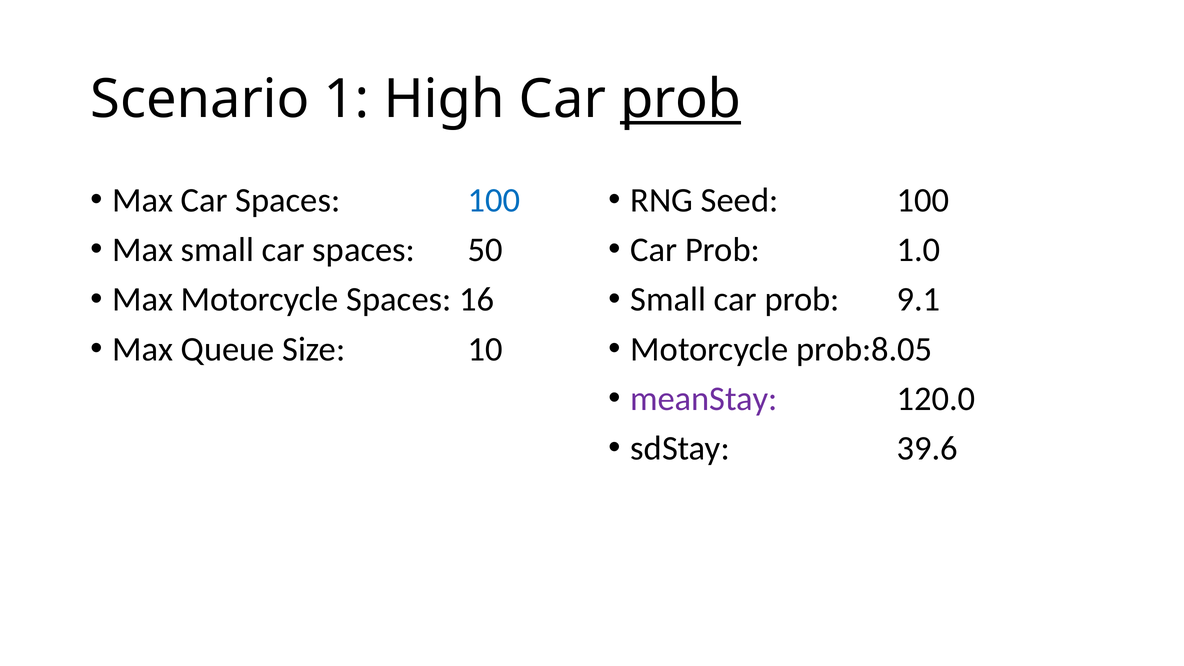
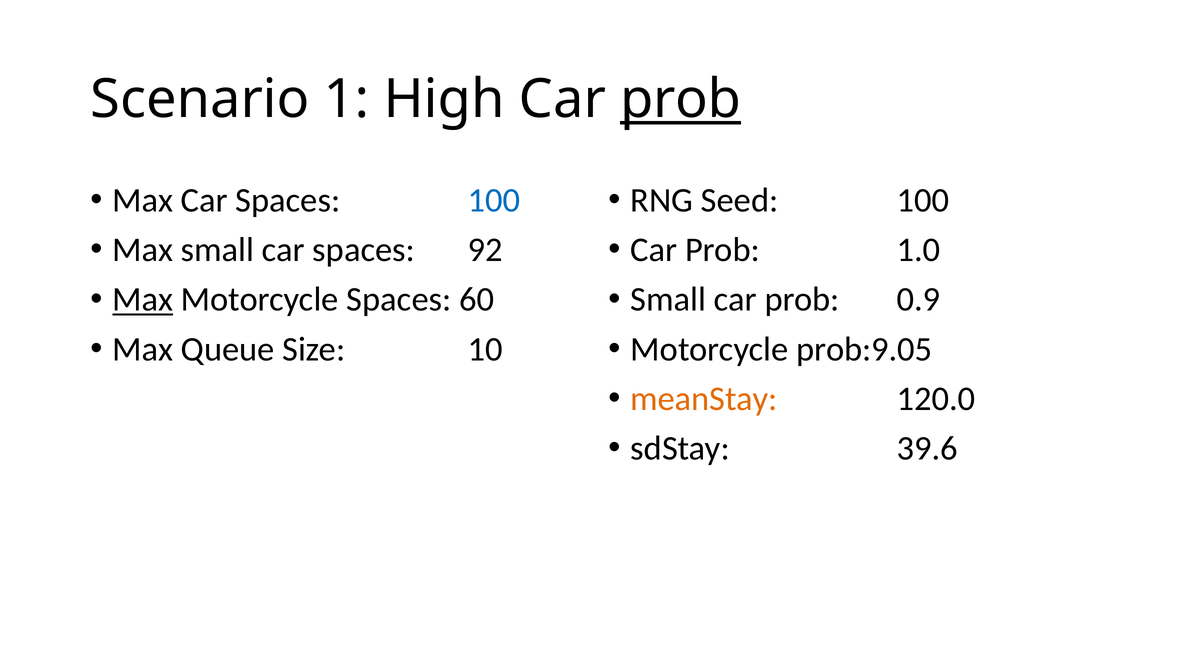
50: 50 -> 92 (485, 250)
Max underline: none -> present (143, 299)
16: 16 -> 60 (477, 299)
9.1: 9.1 -> 0.9 (919, 299)
prob:8.05: prob:8.05 -> prob:9.05 (864, 349)
meanStay colour: purple -> orange (704, 399)
